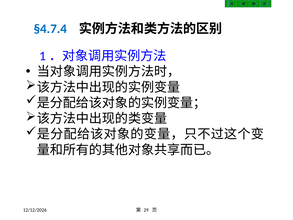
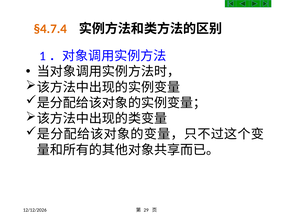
§4.7.4 colour: blue -> orange (50, 29)
